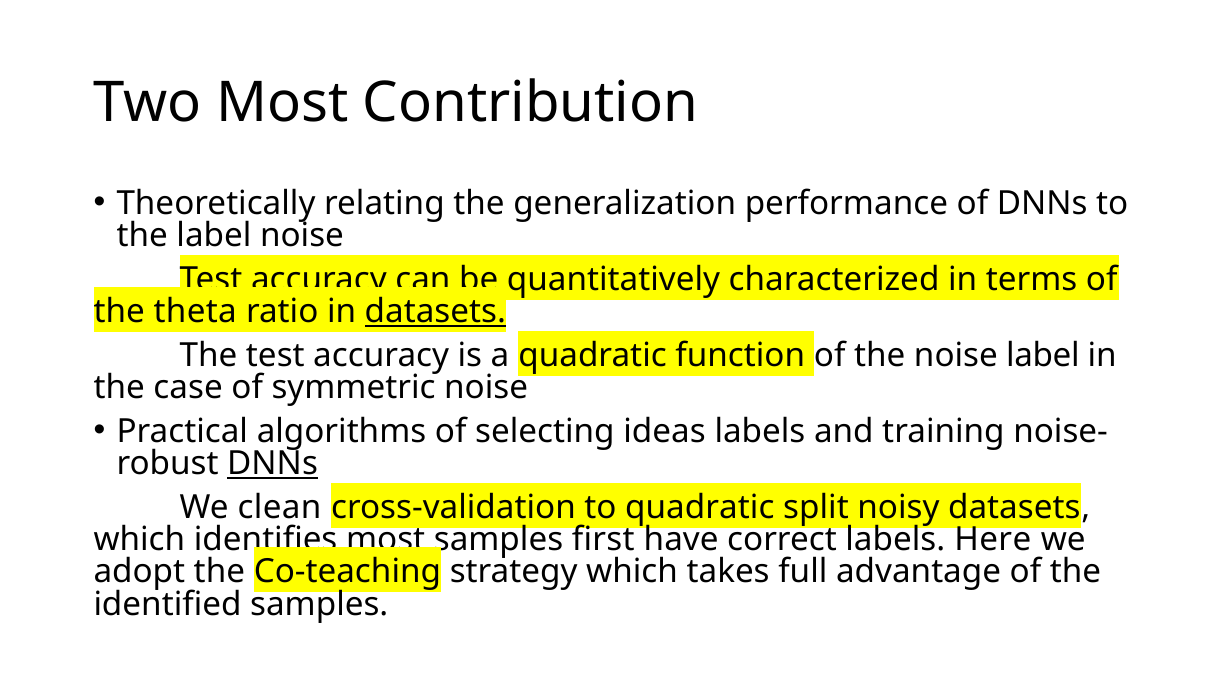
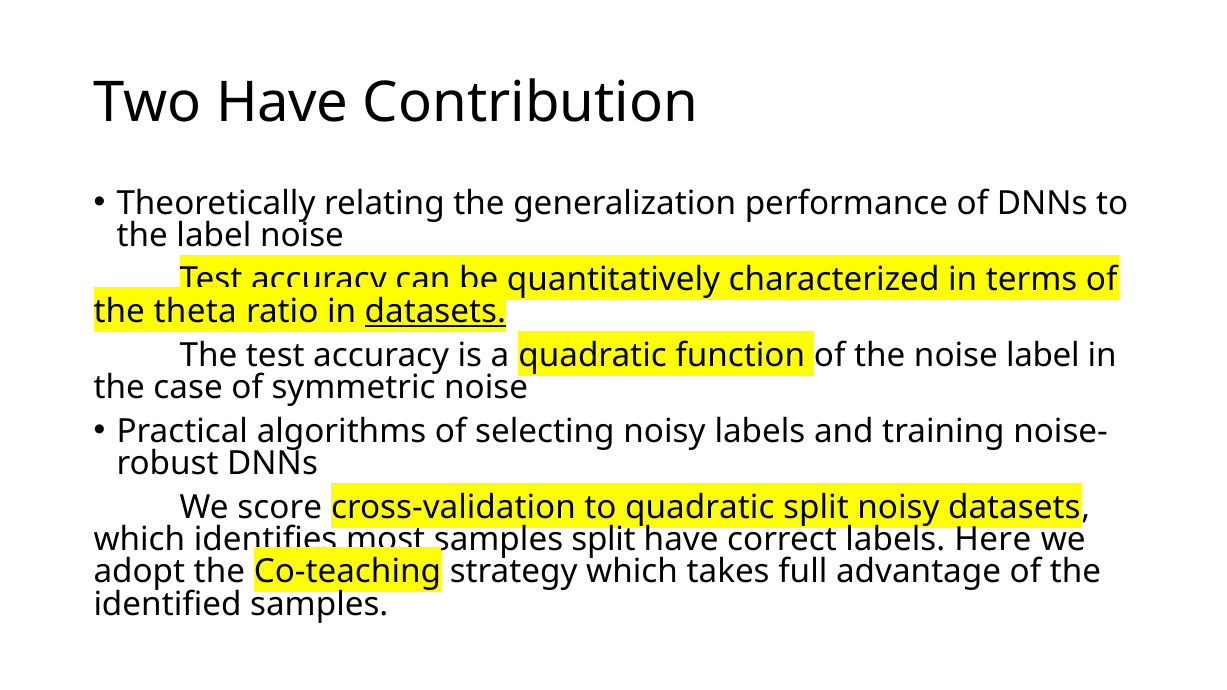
Two Most: Most -> Have (283, 103)
selecting ideas: ideas -> noisy (664, 431)
DNNs underline: present -> none (273, 464)
clean: clean -> score (280, 507)
samples first: first -> split (604, 540)
